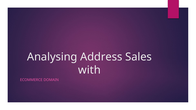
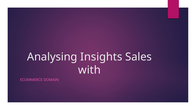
Address: Address -> Insights (101, 57)
